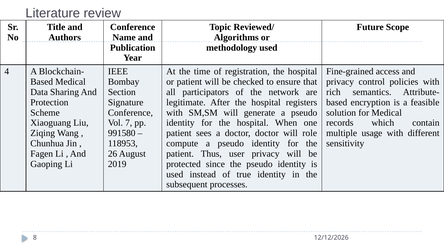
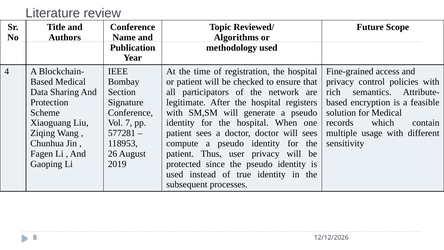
991580: 991580 -> 577281 (122, 133)
will role: role -> sees (310, 133)
